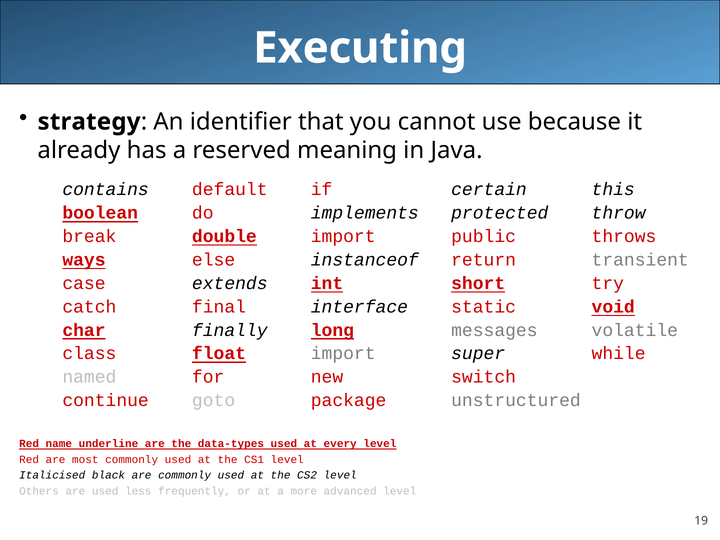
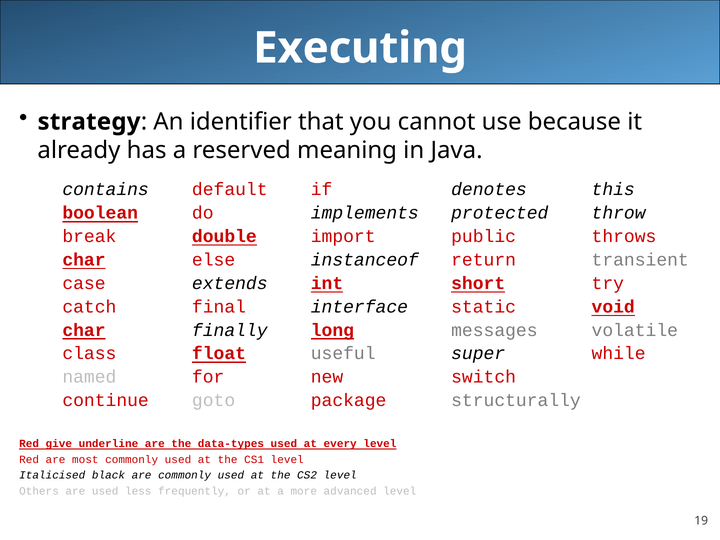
certain: certain -> denotes (489, 189)
ways: ways -> char (84, 260)
float import: import -> useful (343, 354)
unstructured: unstructured -> structurally (516, 400)
name: name -> give (59, 444)
